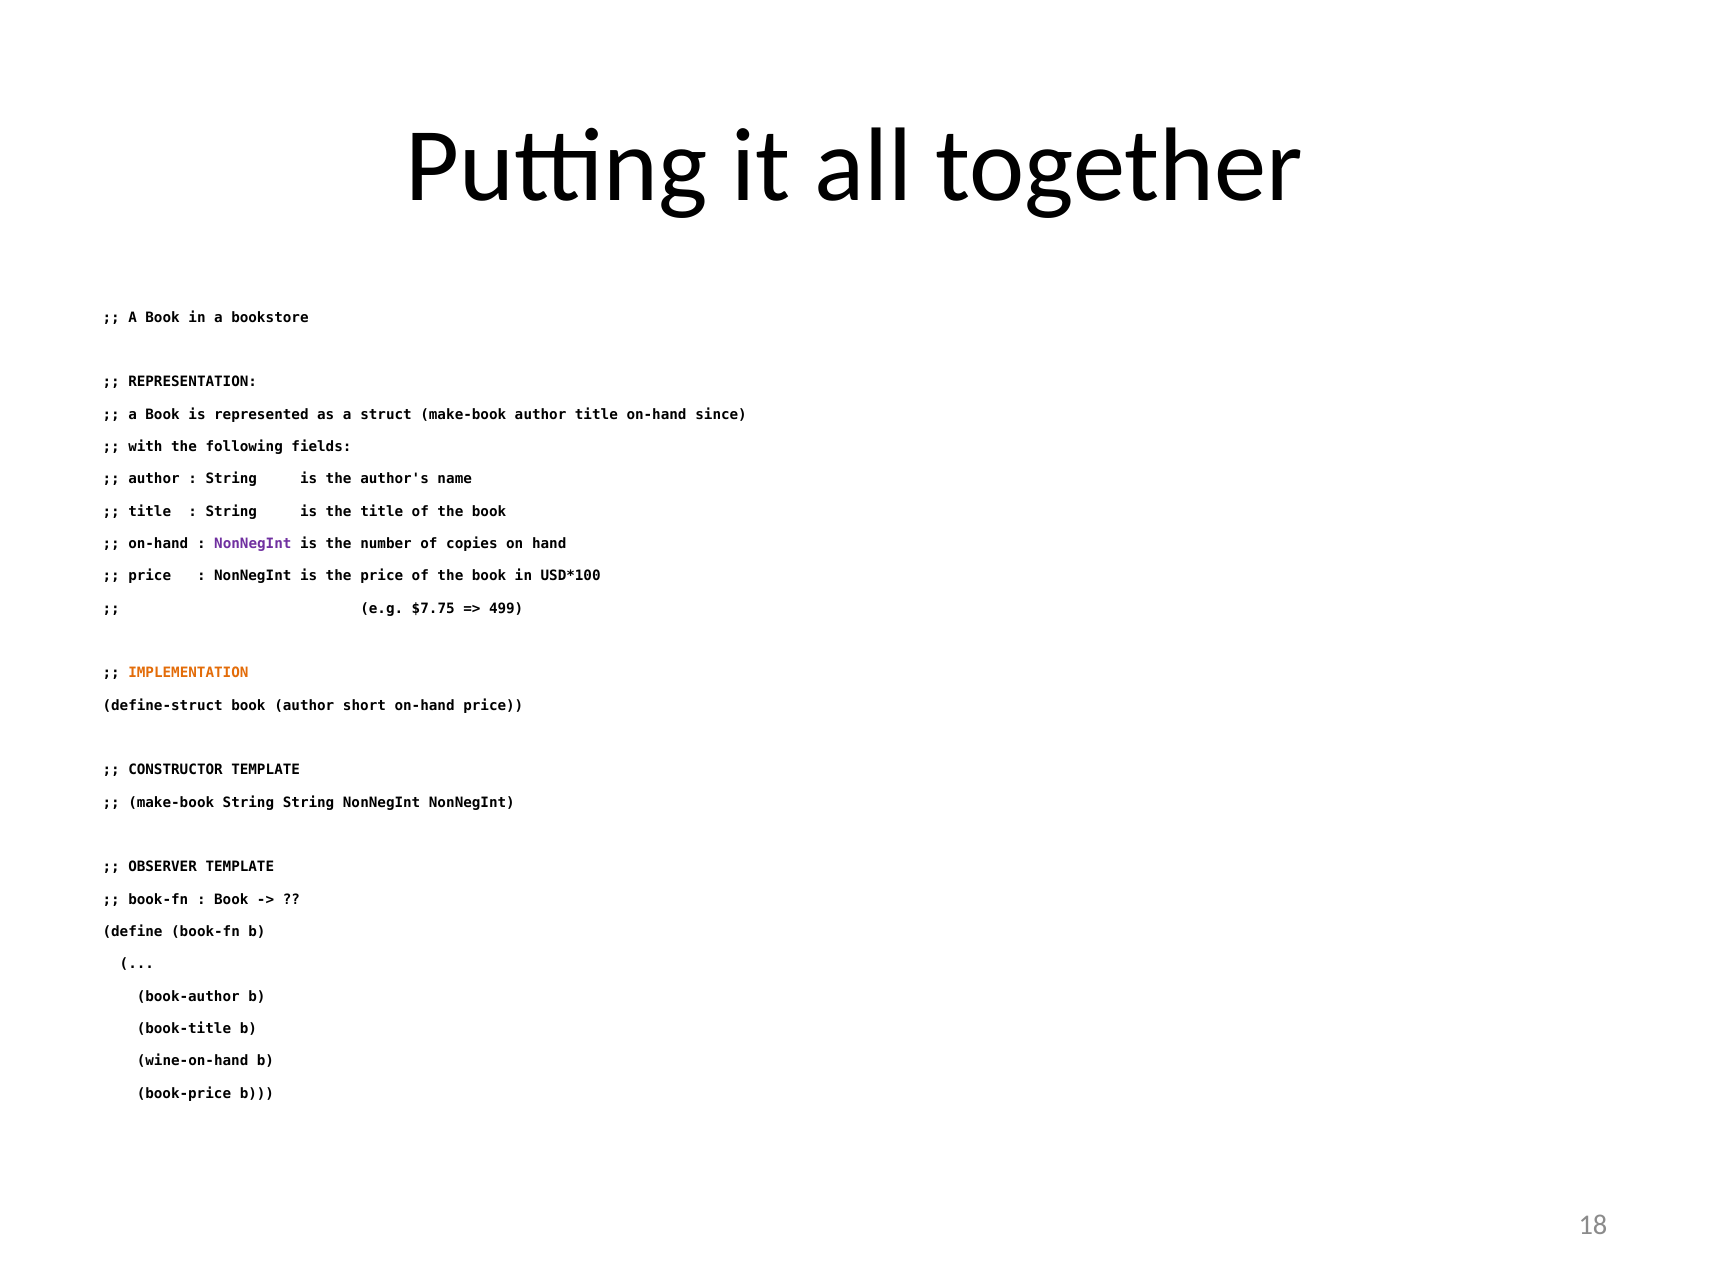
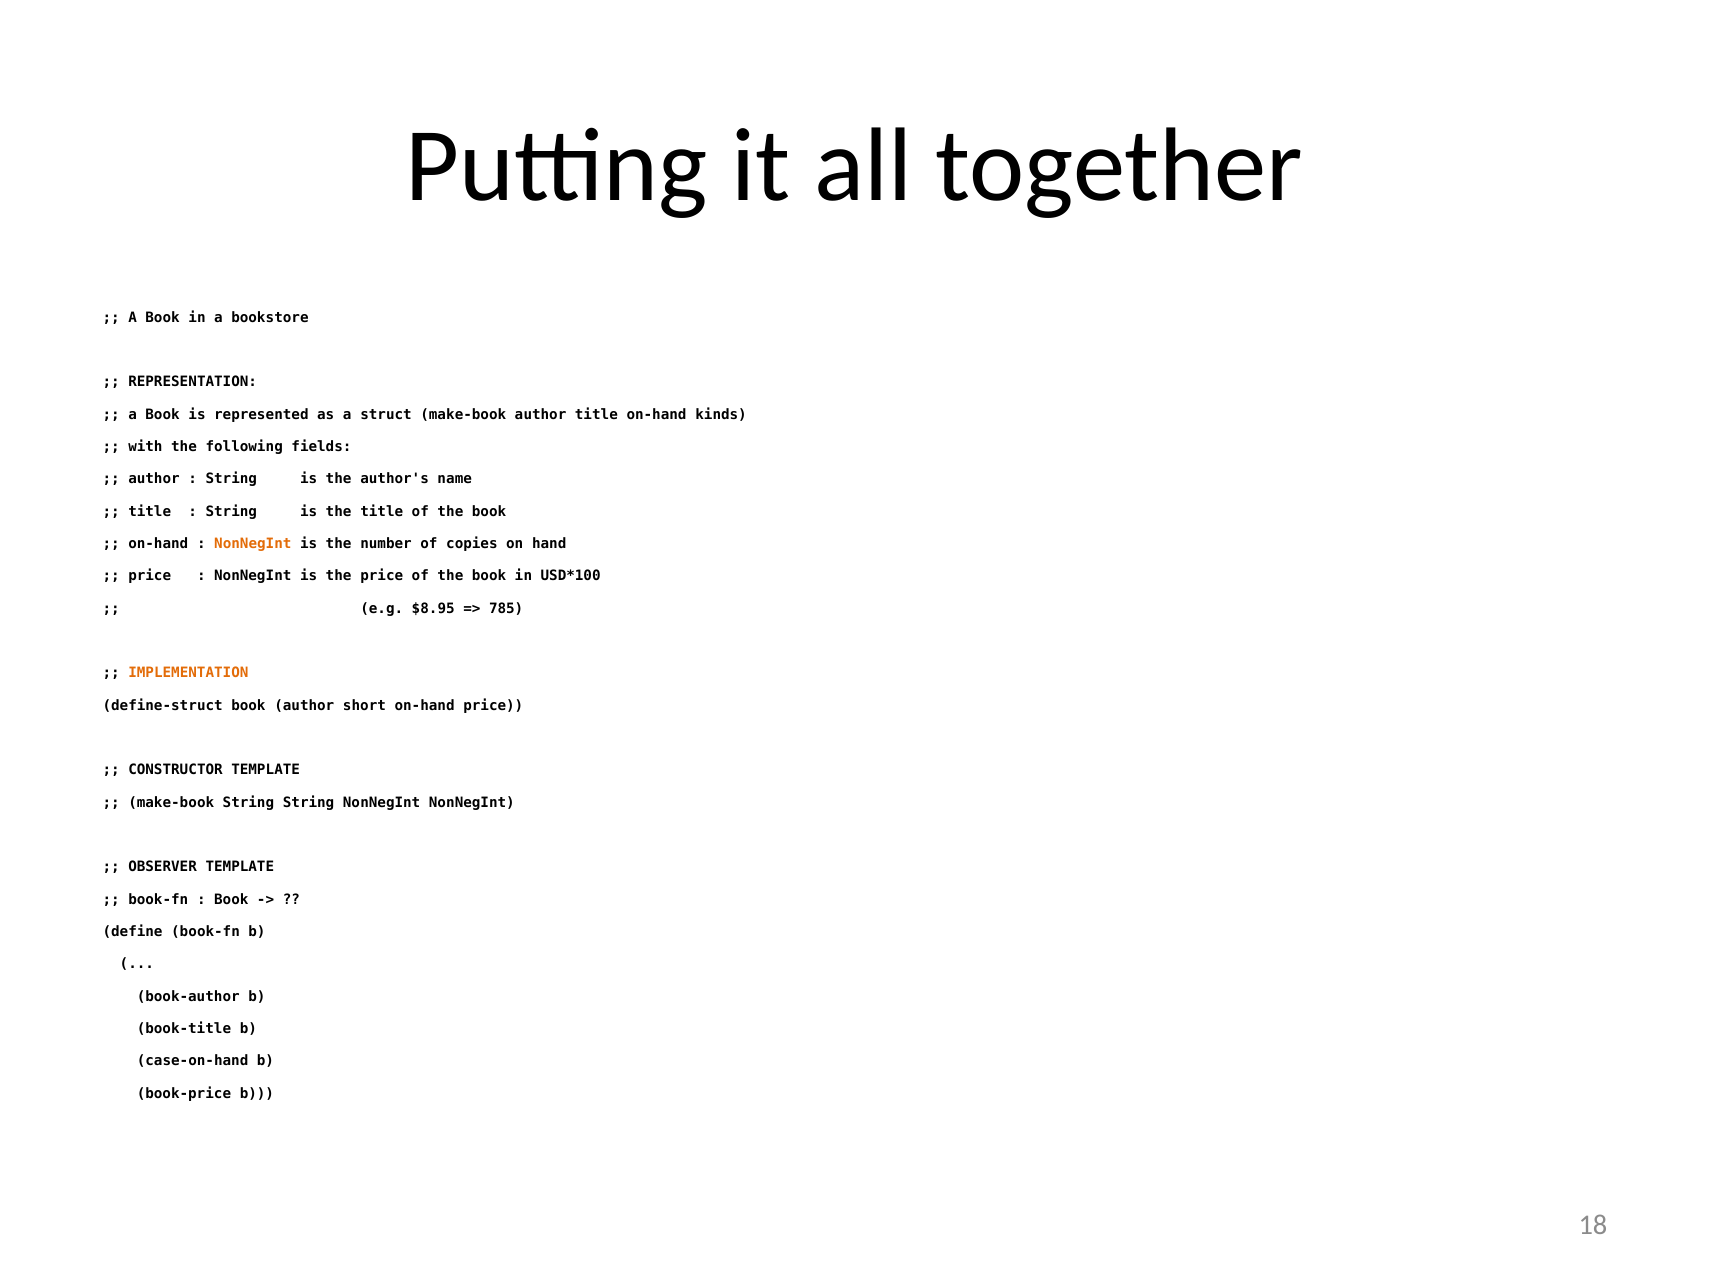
since: since -> kinds (721, 414)
NonNegInt colour: purple -> orange (253, 544)
$7.75: $7.75 -> $8.95 (433, 608)
499: 499 -> 785 (506, 608)
wine-on-hand: wine-on-hand -> case-on-hand (193, 1061)
